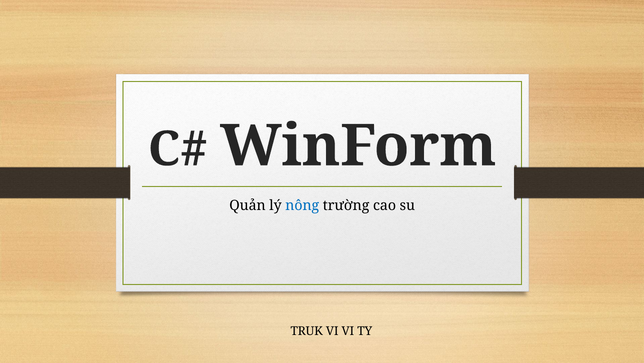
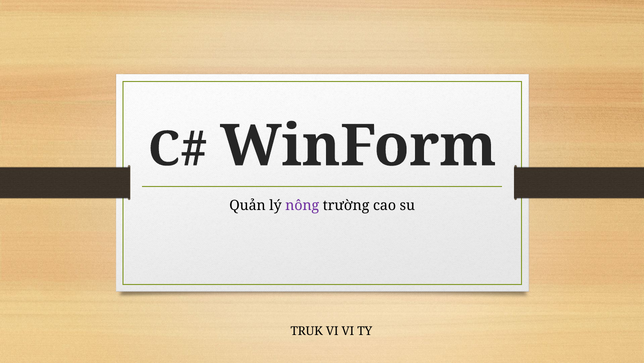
nông colour: blue -> purple (302, 205)
